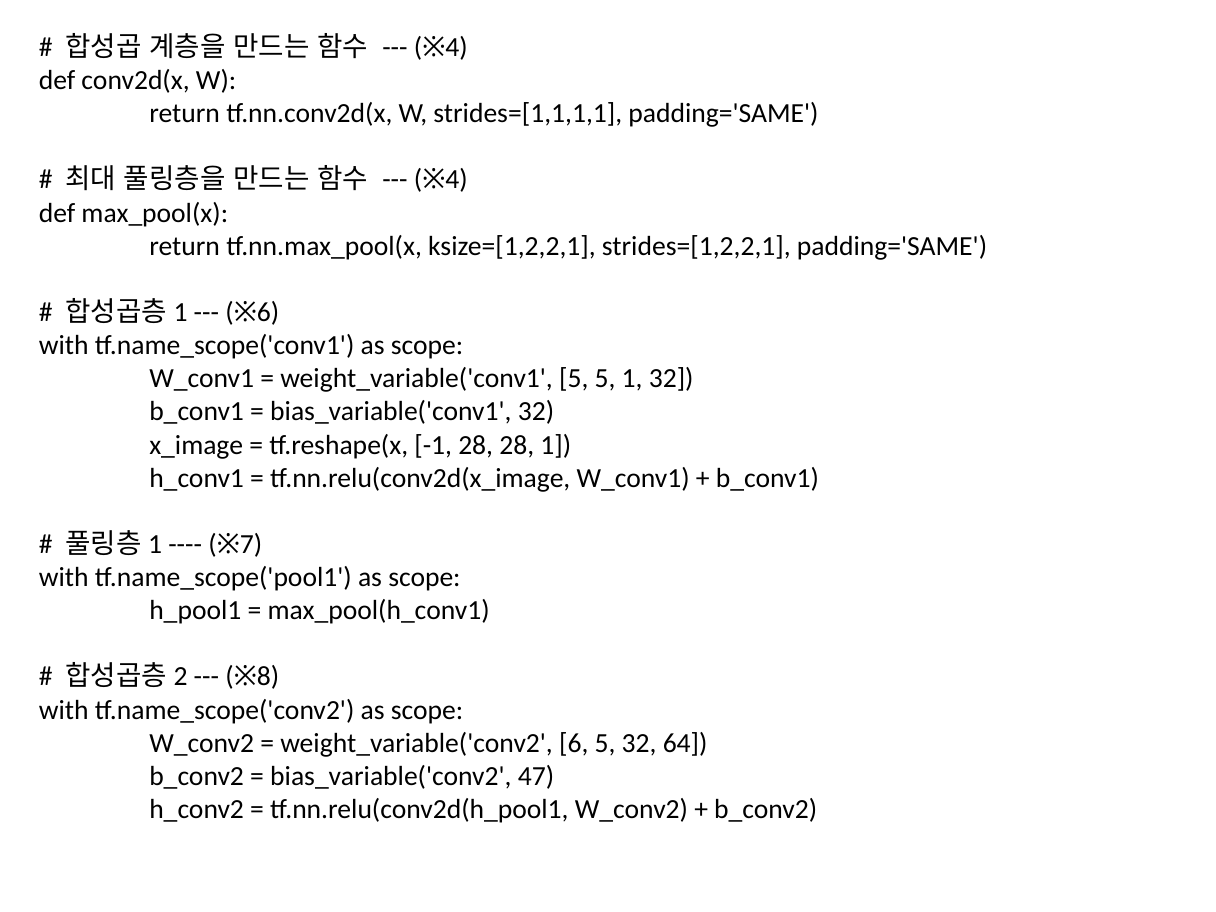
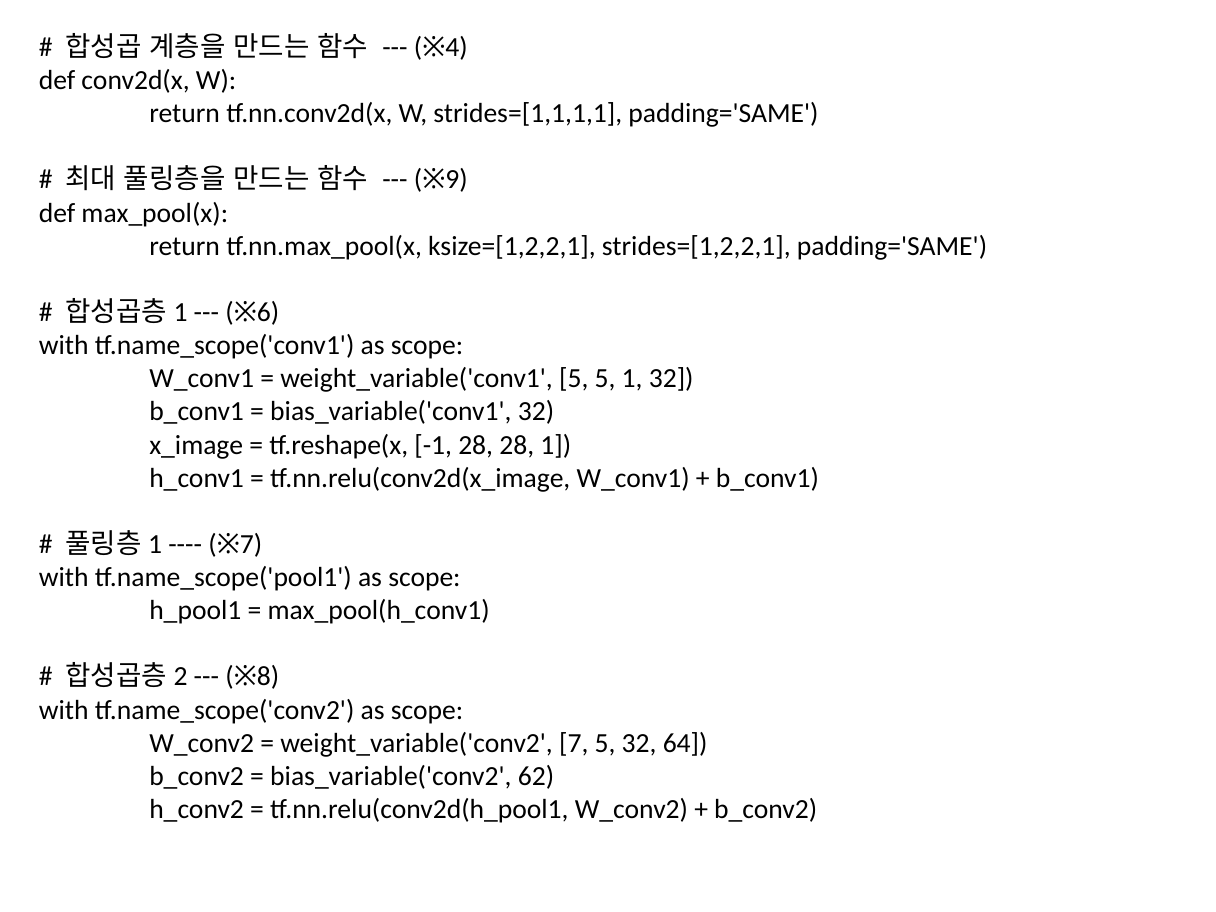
4: 4 -> 9 (457, 180)
weight_variable('conv2 6: 6 -> 7 (574, 743)
47: 47 -> 62 (536, 776)
